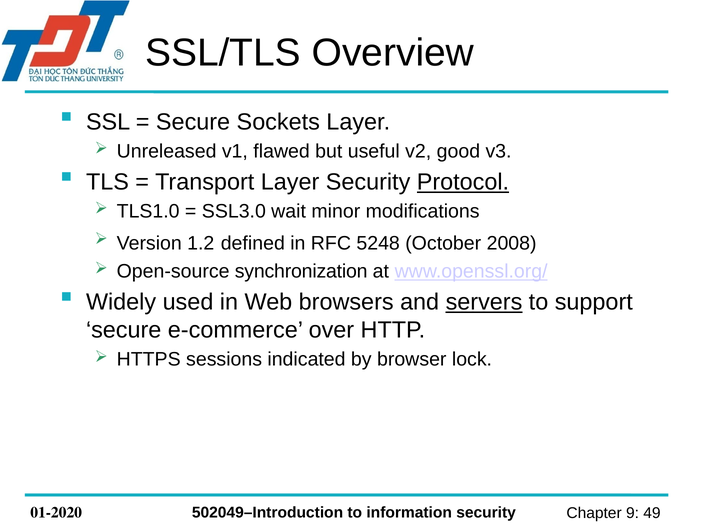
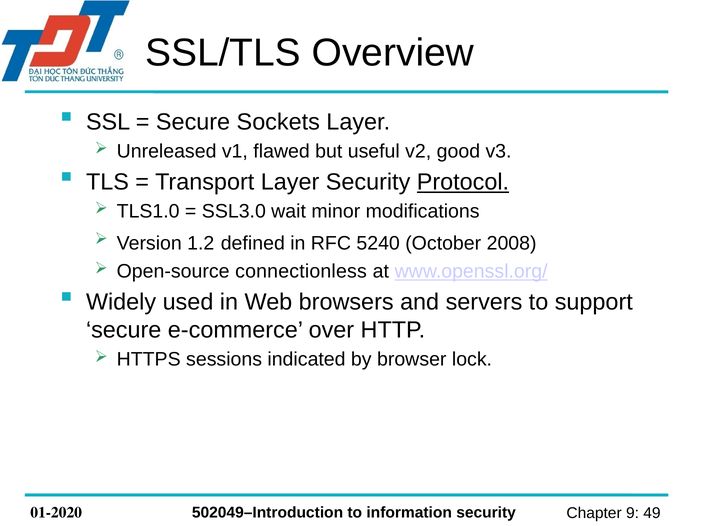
5248: 5248 -> 5240 (378, 244)
synchronization: synchronization -> connectionless (301, 272)
servers underline: present -> none (484, 302)
